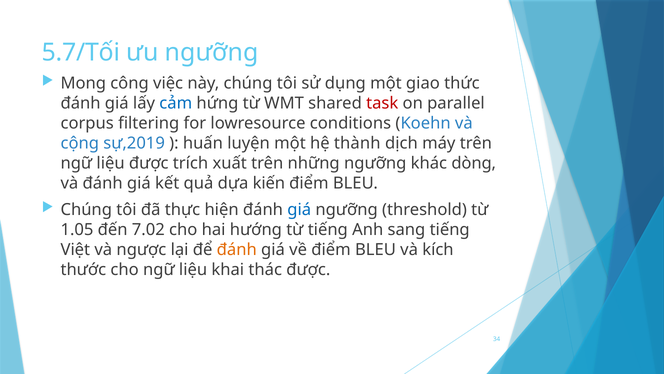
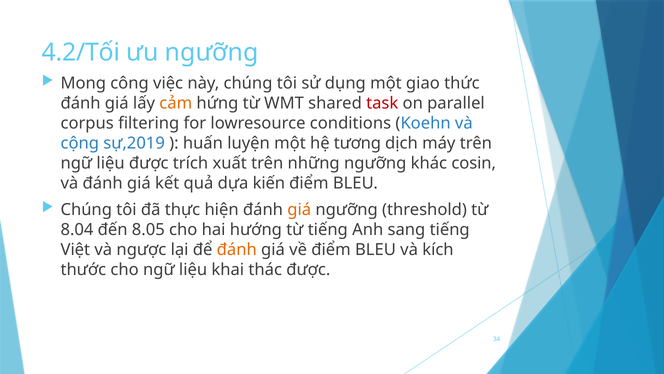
5.7/Tối: 5.7/Tối -> 4.2/Tối (81, 52)
cảm colour: blue -> orange (176, 103)
thành: thành -> tương (357, 143)
dòng: dòng -> cosin (474, 163)
giá colour: blue -> orange (299, 210)
1.05: 1.05 -> 8.04 (77, 230)
7.02: 7.02 -> 8.05 (148, 230)
